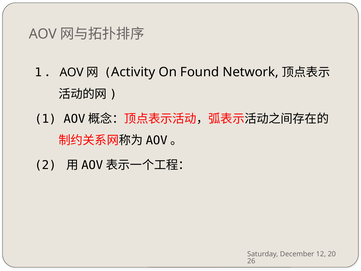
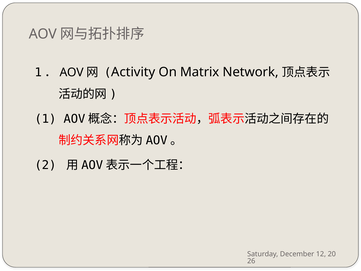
Found: Found -> Matrix (200, 72)
